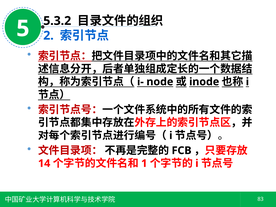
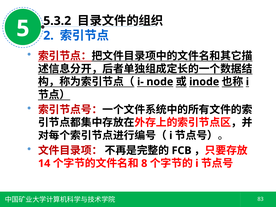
1: 1 -> 8 (144, 163)
